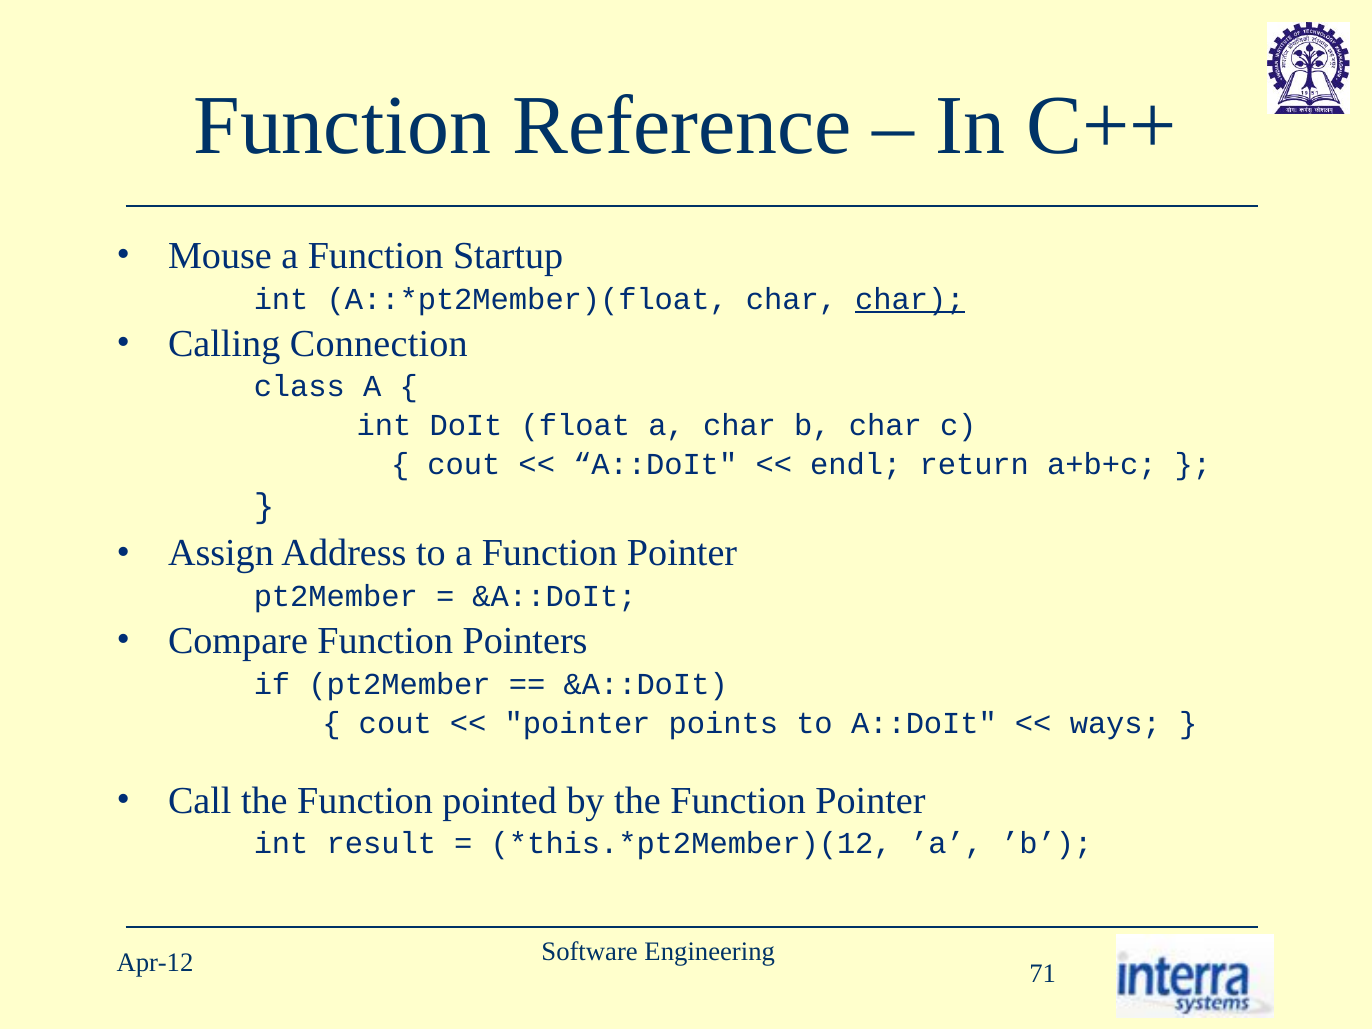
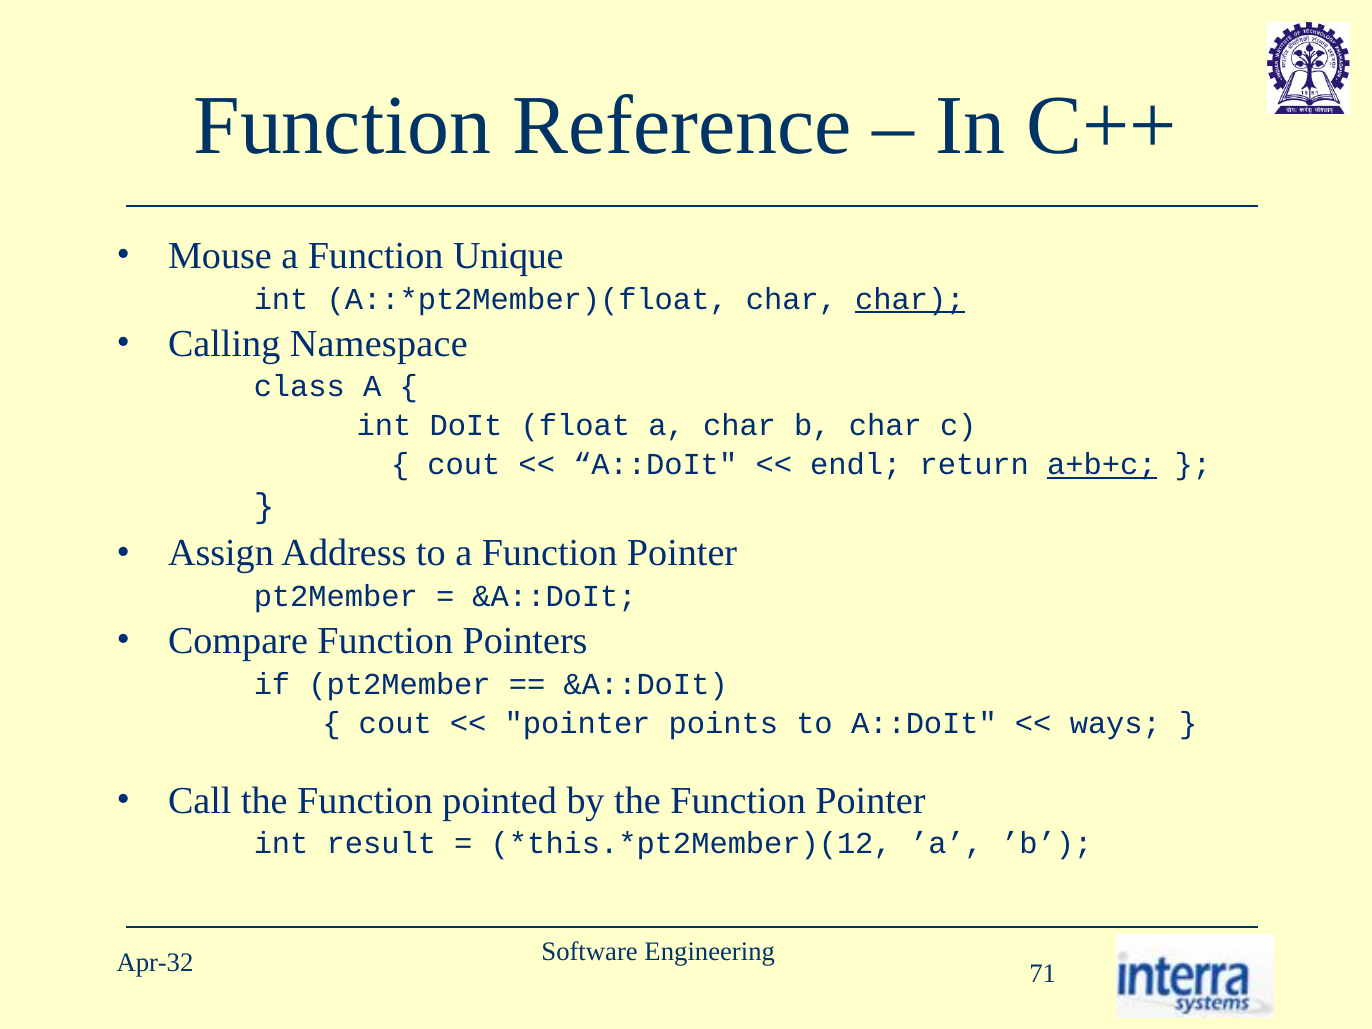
Startup: Startup -> Unique (508, 256)
Connection: Connection -> Namespace (379, 344)
a+b+c underline: none -> present (1102, 465)
Apr-12: Apr-12 -> Apr-32 (155, 962)
